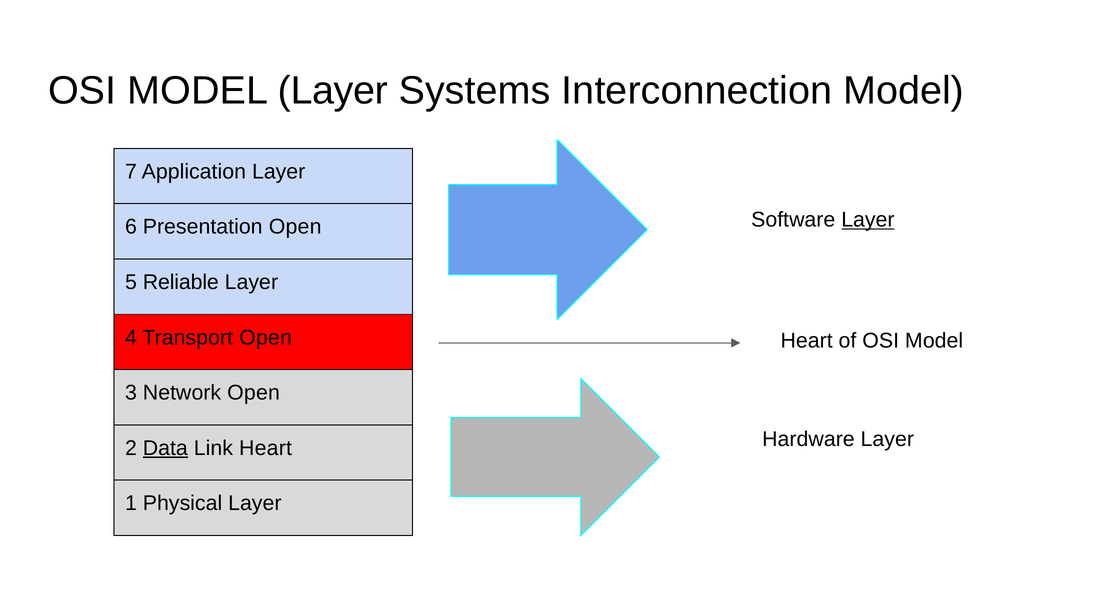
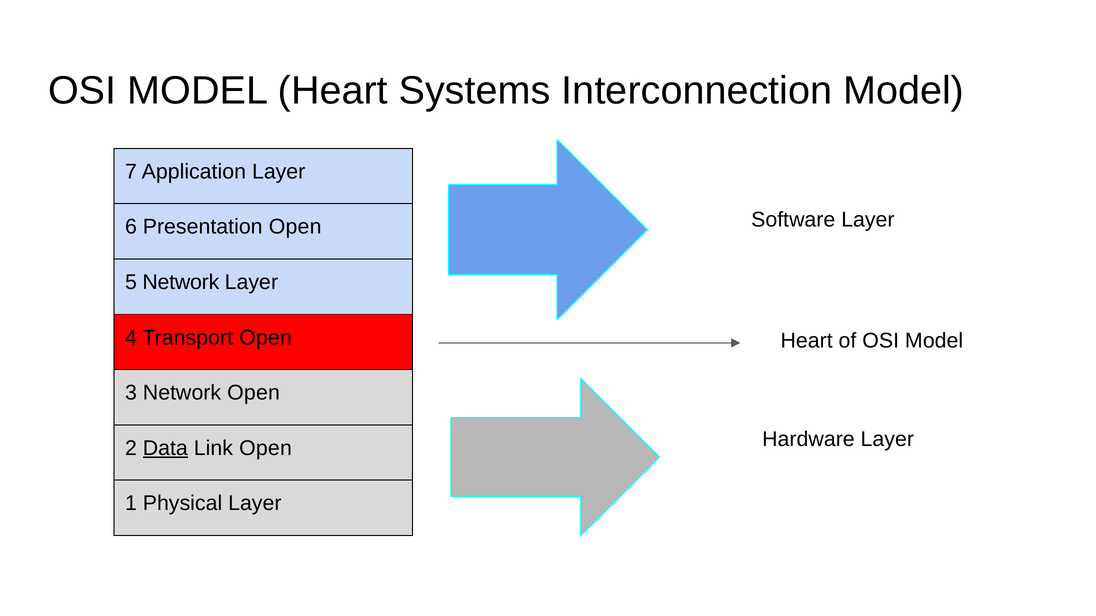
MODEL Layer: Layer -> Heart (333, 91)
Layer underline: present -> none (868, 220)
5 Reliable: Reliable -> Network (181, 282)
Link Heart: Heart -> Open (266, 448)
